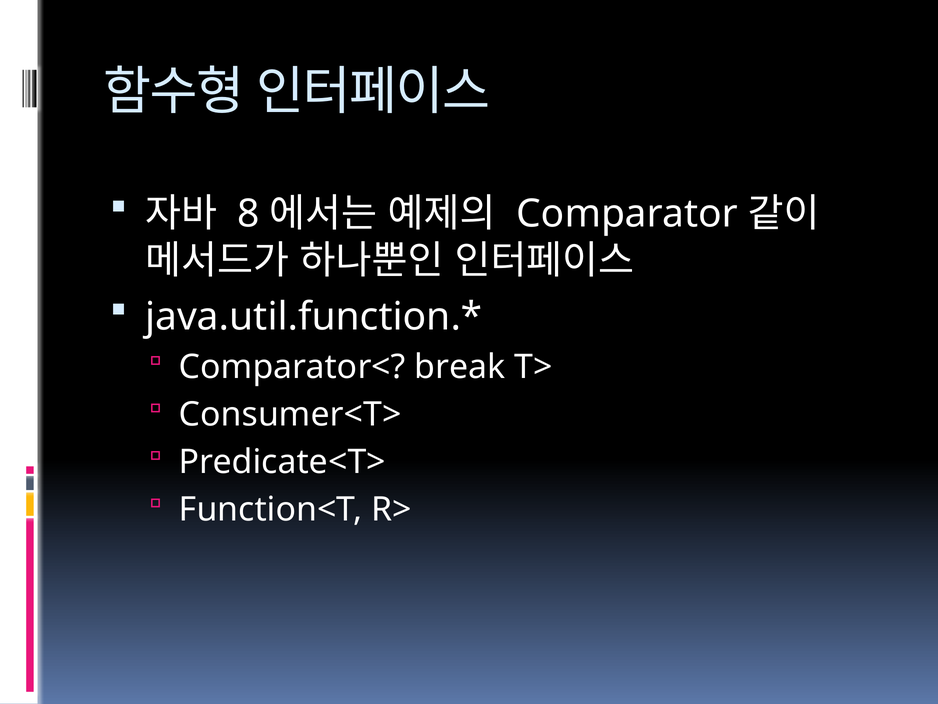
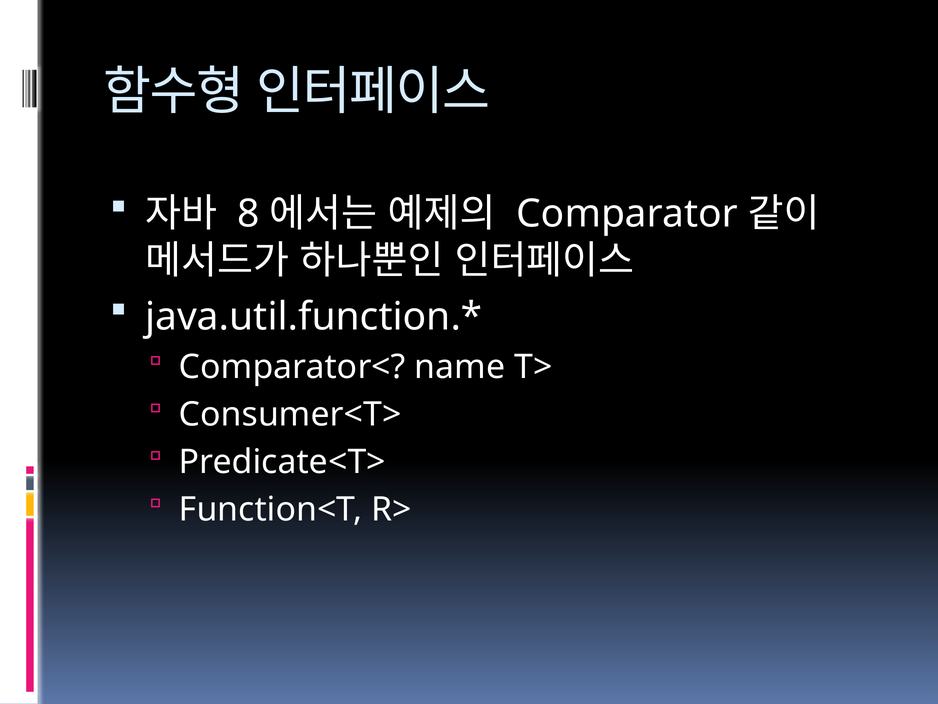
break: break -> name (460, 367)
